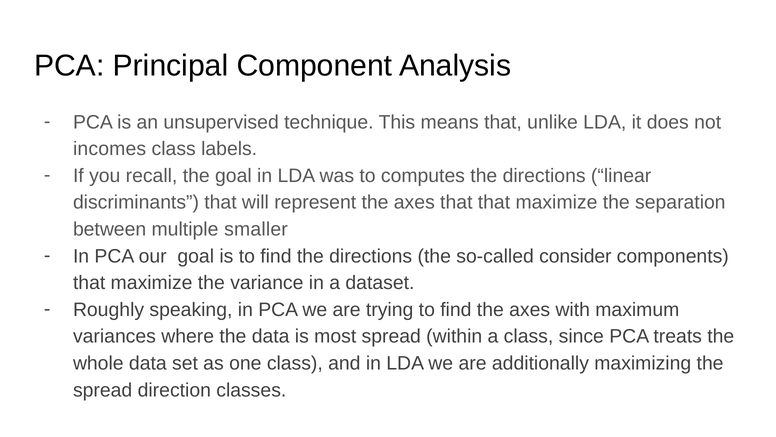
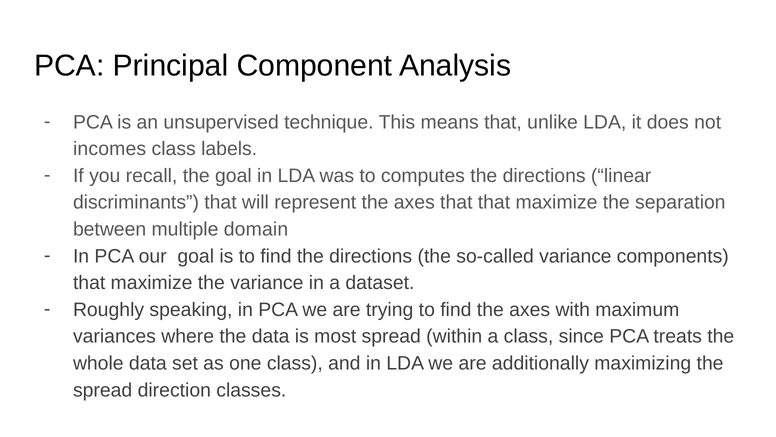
smaller: smaller -> domain (256, 229)
so-called consider: consider -> variance (575, 256)
